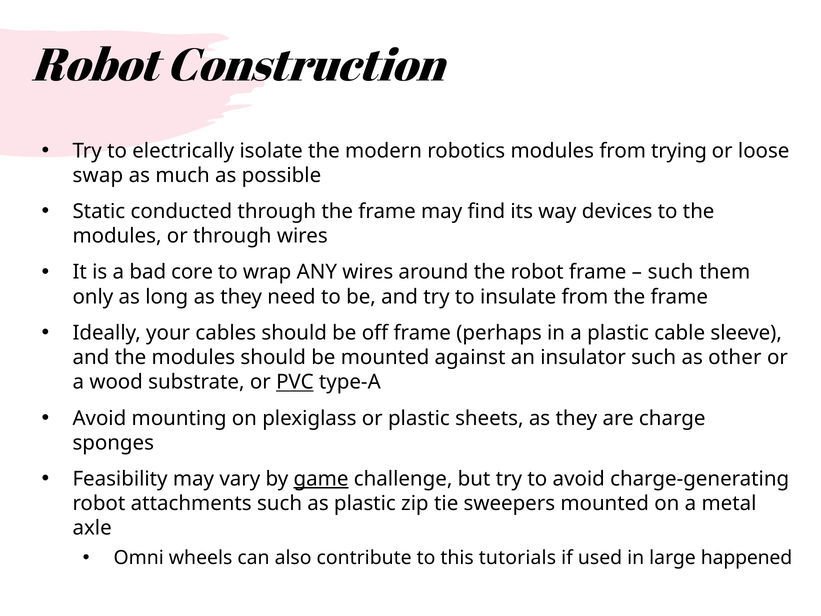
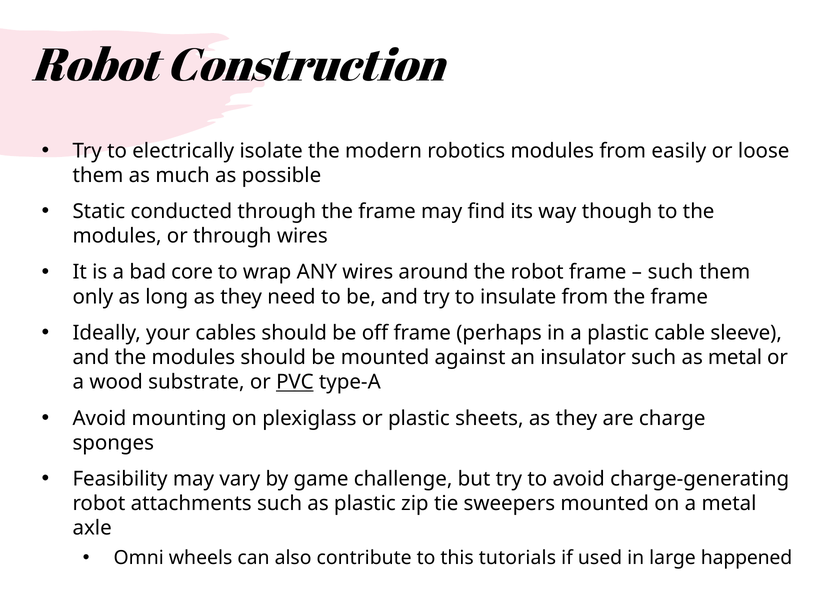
trying: trying -> easily (679, 151)
swap: swap -> them (98, 175)
devices: devices -> though (617, 211)
as other: other -> metal (735, 357)
game underline: present -> none (321, 479)
